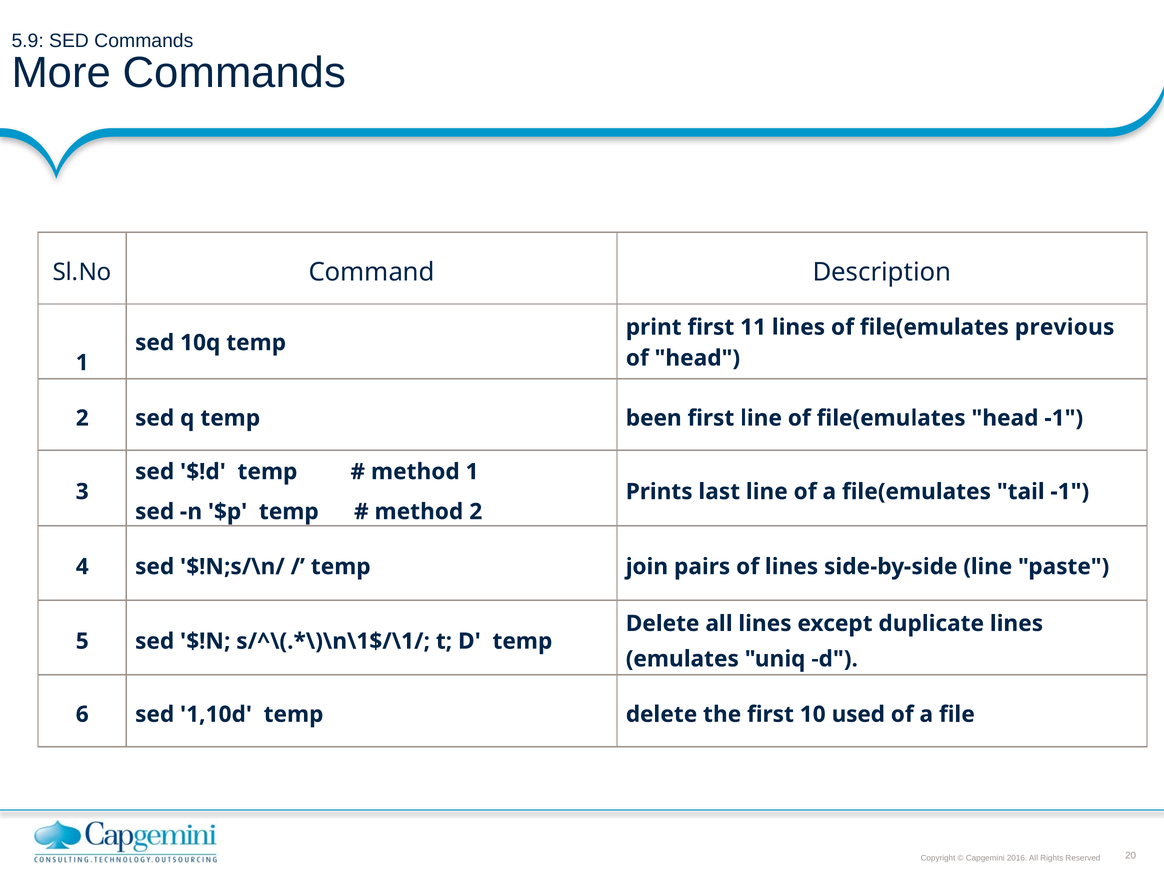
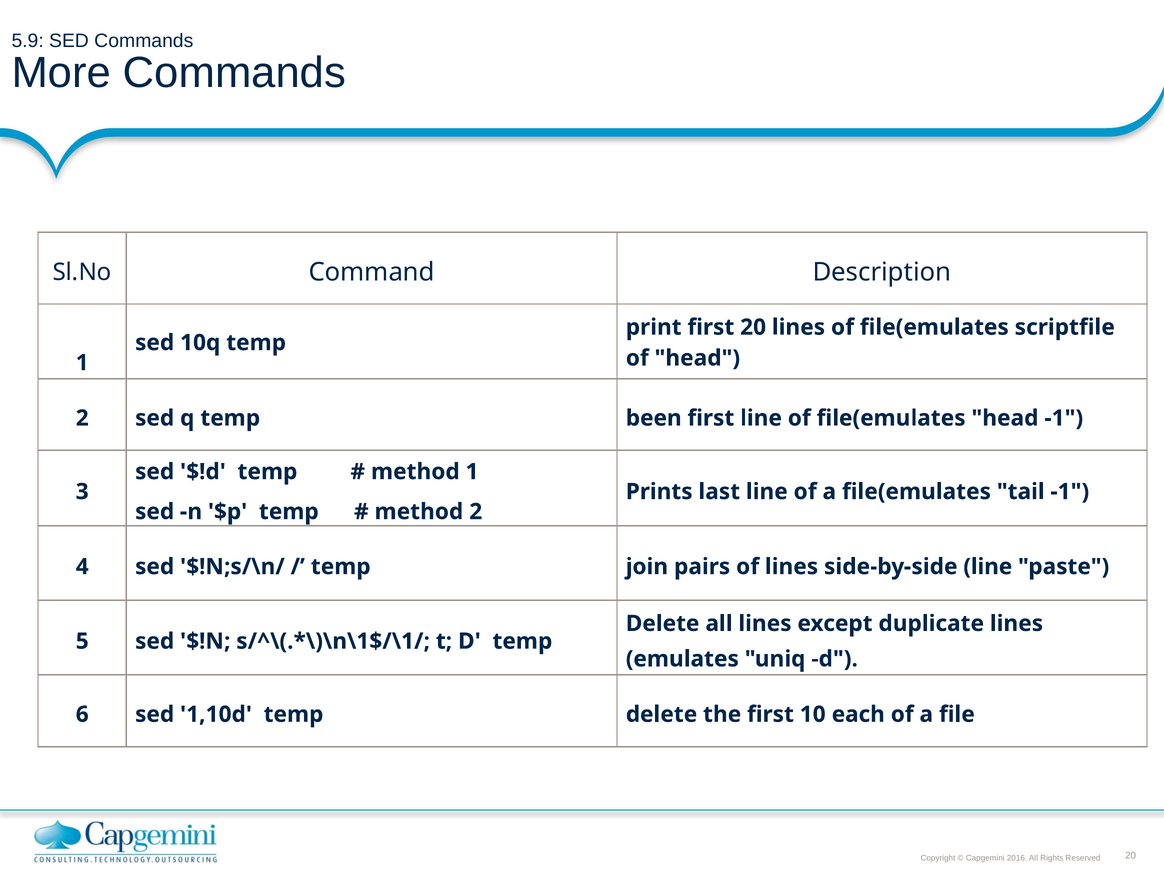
first 11: 11 -> 20 (753, 327)
previous: previous -> scriptfile (1065, 327)
used: used -> each (858, 714)
